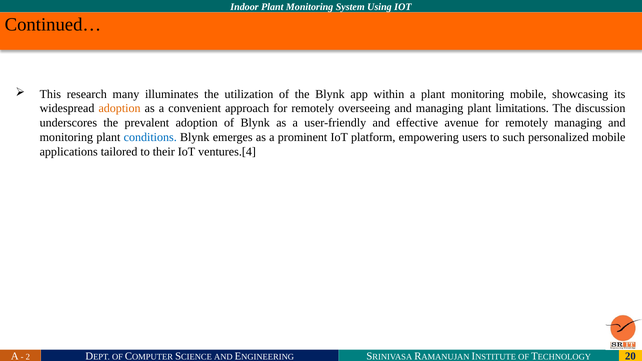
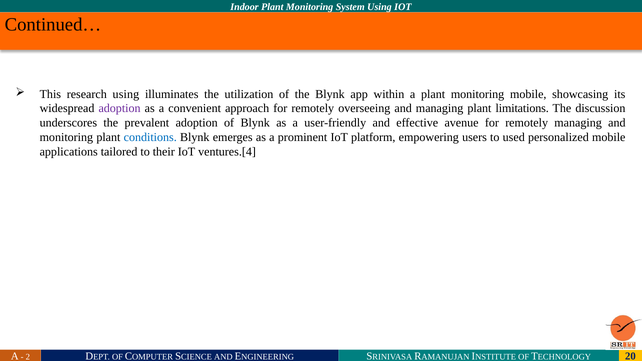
research many: many -> using (126, 94)
adoption colour: orange -> purple (120, 109)
such: such -> used (514, 137)
